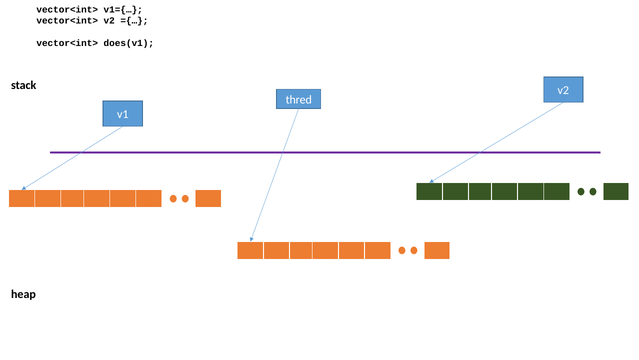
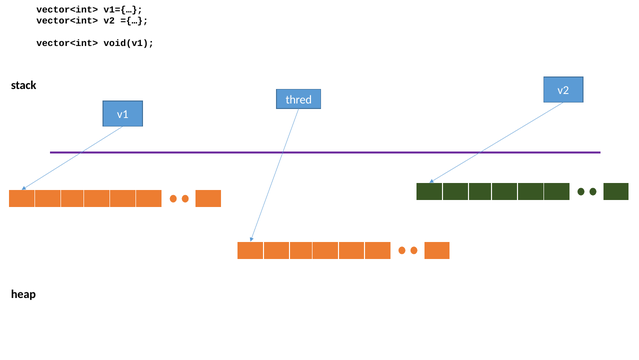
does(v1: does(v1 -> void(v1 (129, 43)
